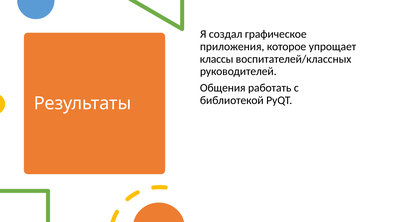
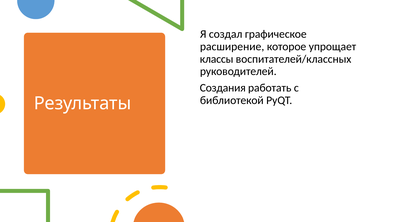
приложения: приложения -> расширение (232, 47)
Общения: Общения -> Создания (223, 88)
